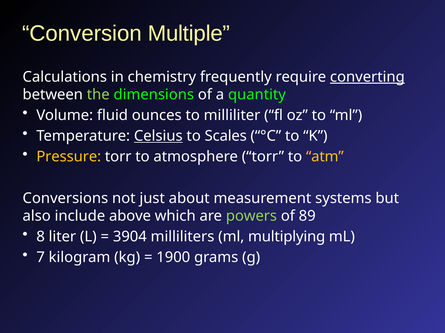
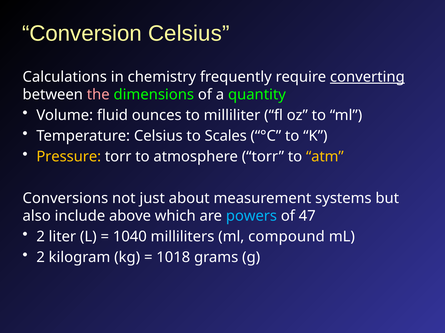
Conversion Multiple: Multiple -> Celsius (189, 34)
the colour: light green -> pink (98, 95)
Celsius underline: present -> none (158, 136)
powers colour: light green -> light blue (251, 216)
89: 89 -> 47 (307, 216)
8: 8 -> 2 (41, 237)
3904: 3904 -> 1040 (130, 237)
multiplying: multiplying -> compound (286, 237)
7: 7 -> 2 (41, 258)
1900: 1900 -> 1018 (173, 258)
